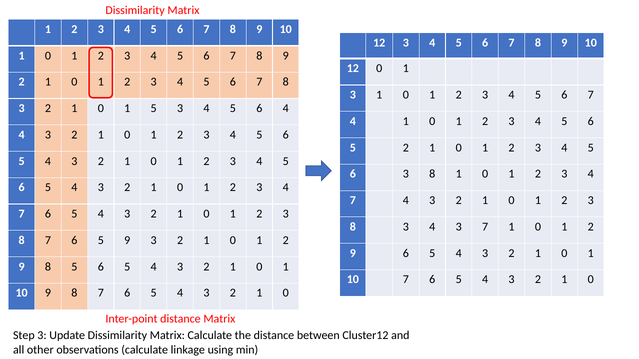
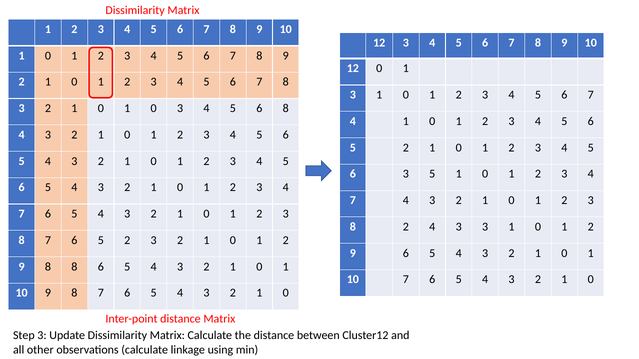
0 1 5: 5 -> 0 (154, 108)
6 4: 4 -> 8 (286, 108)
6 3 8: 8 -> 5 (432, 174)
3: 3 -> 2 (406, 227)
3 7: 7 -> 3 (485, 227)
7 6 5 9: 9 -> 2 (127, 241)
8 5: 5 -> 8 (74, 267)
